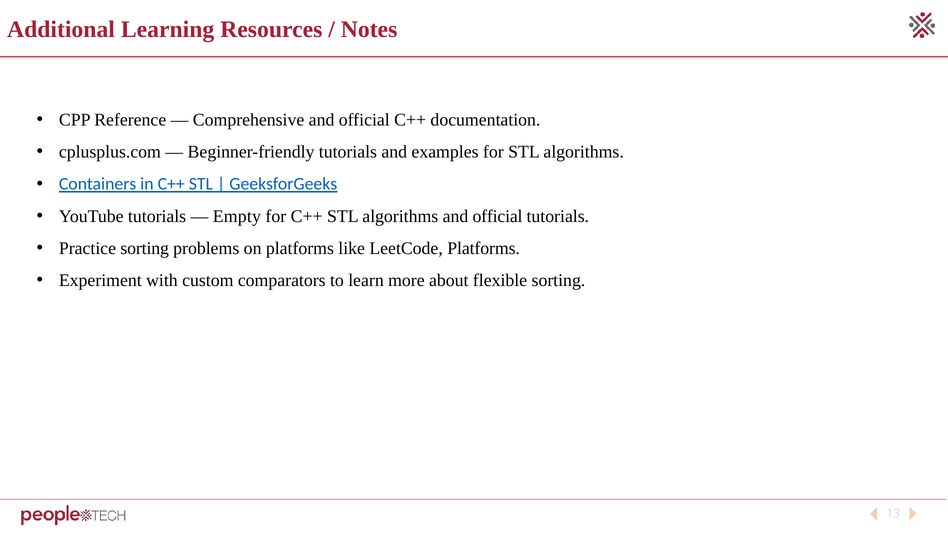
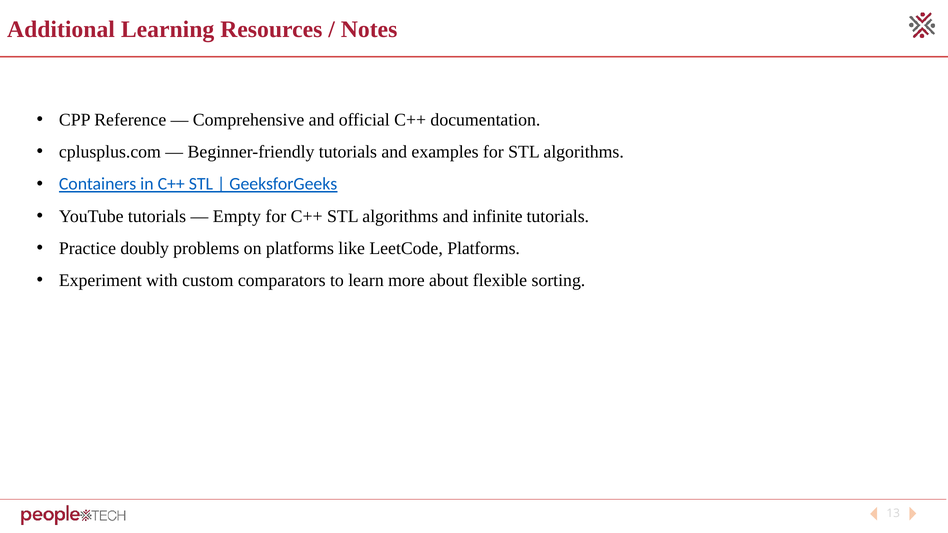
algorithms and official: official -> infinite (498, 217)
Practice sorting: sorting -> doubly (145, 249)
